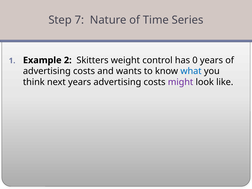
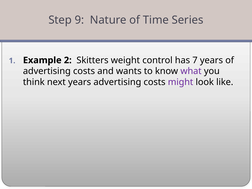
7: 7 -> 9 (79, 20)
0: 0 -> 7 (195, 60)
what colour: blue -> purple (191, 71)
